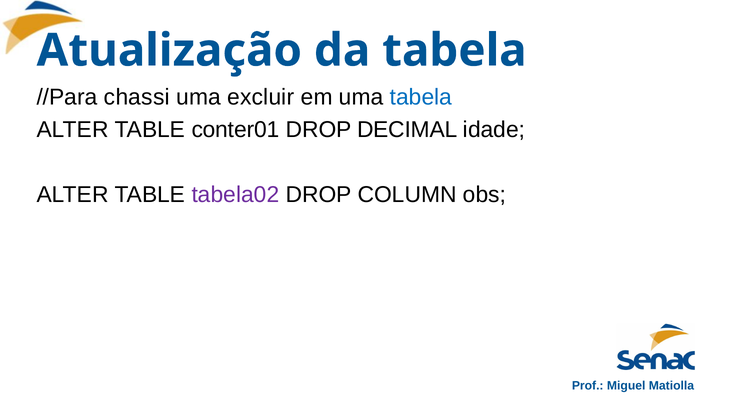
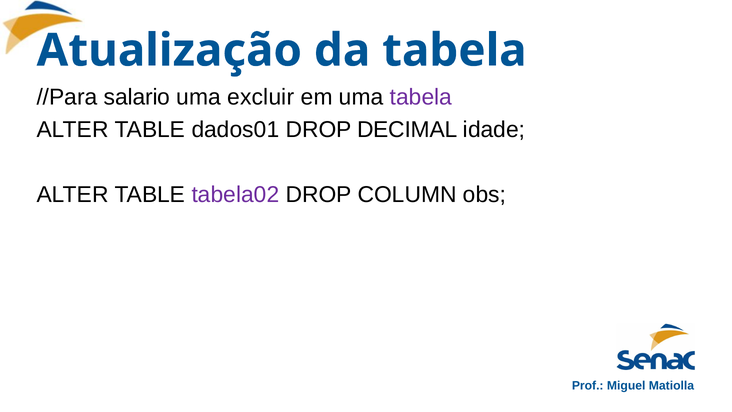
chassi: chassi -> salario (137, 97)
tabela colour: blue -> purple (421, 97)
conter01: conter01 -> dados01 (235, 130)
